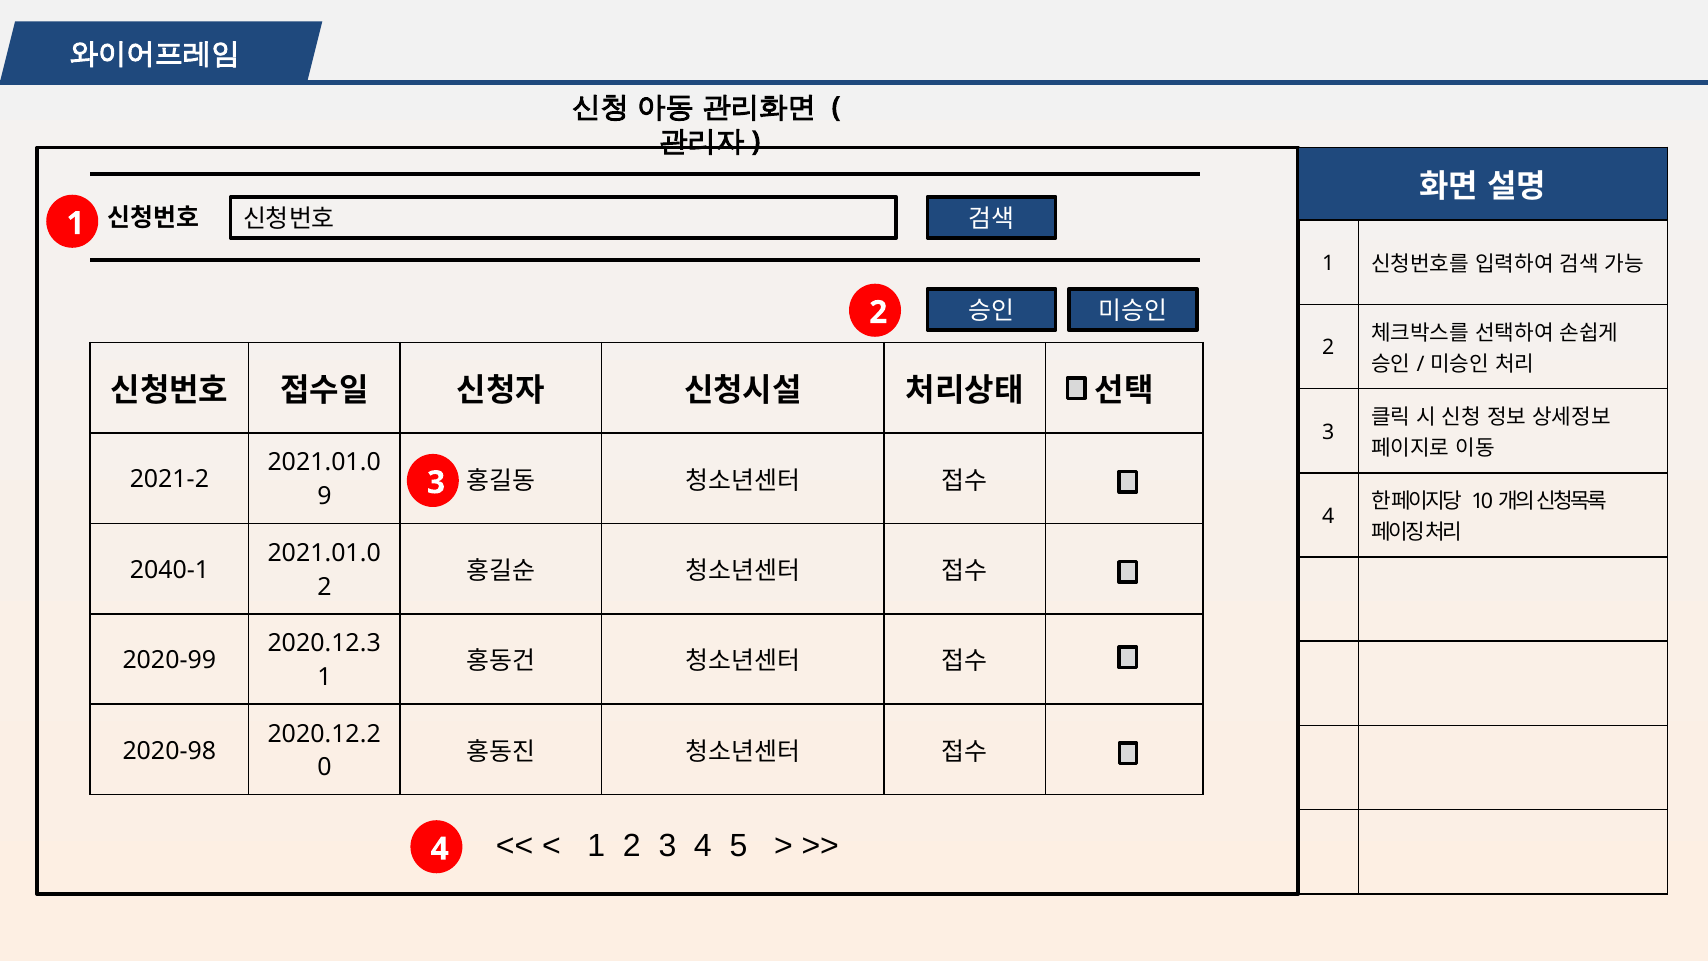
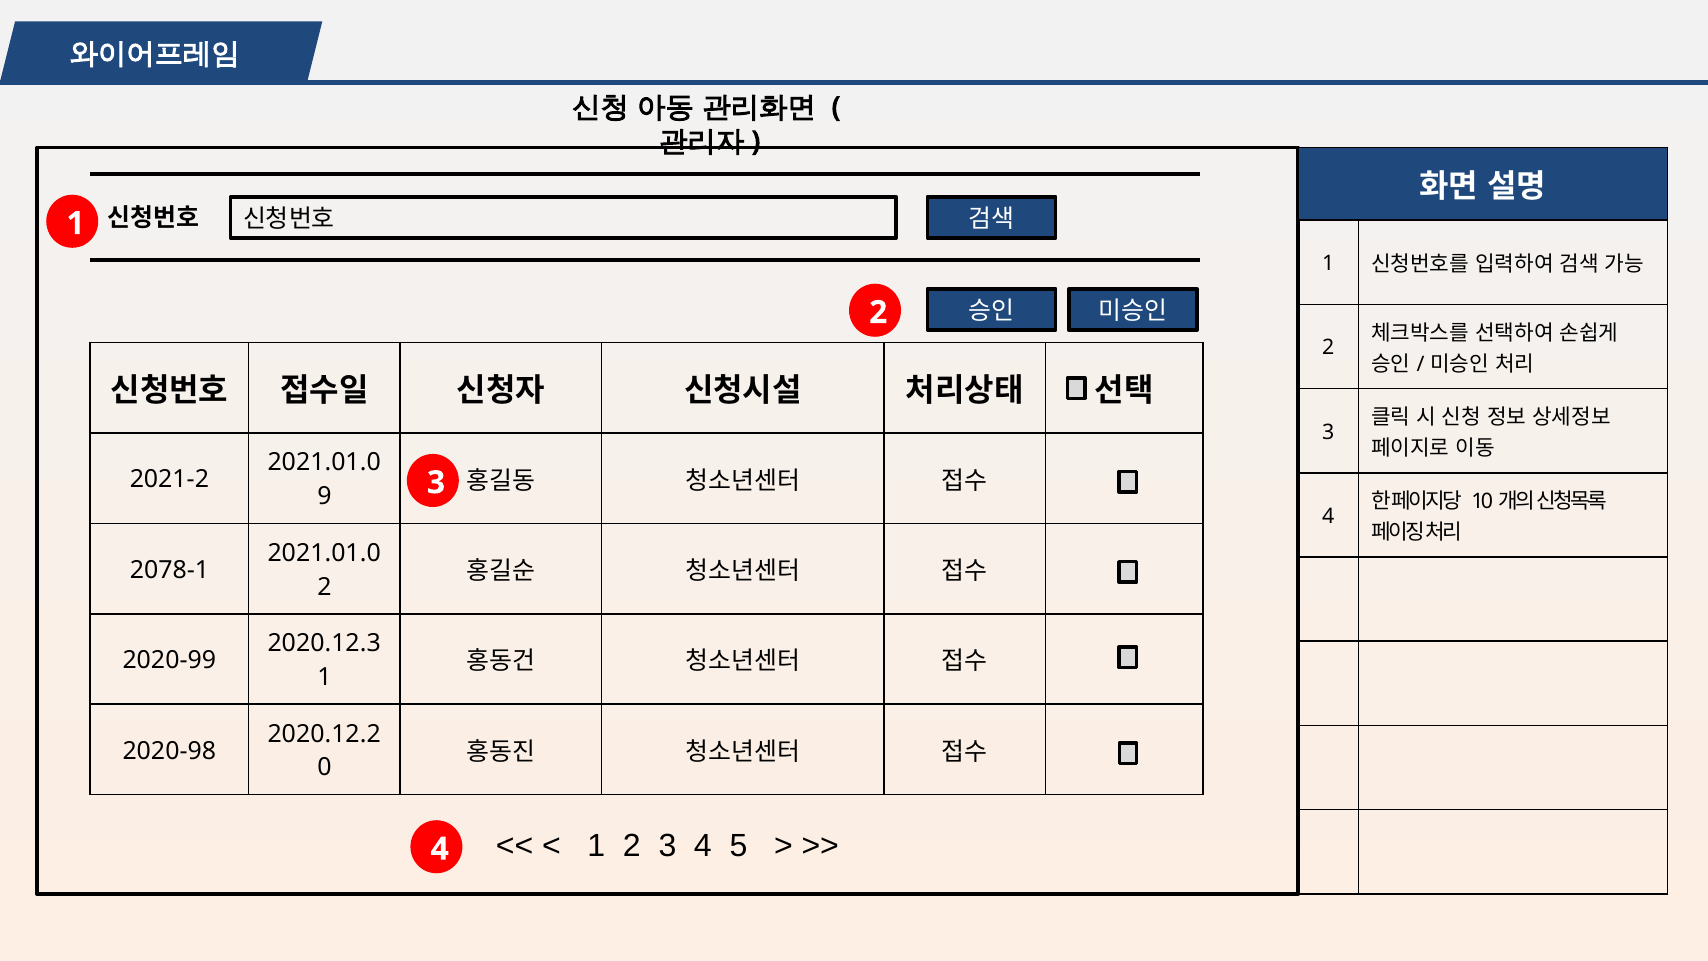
2040-1: 2040-1 -> 2078-1 (169, 570)
